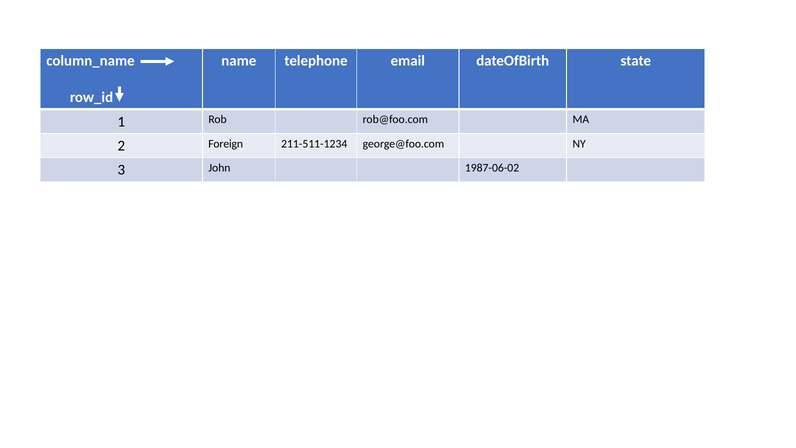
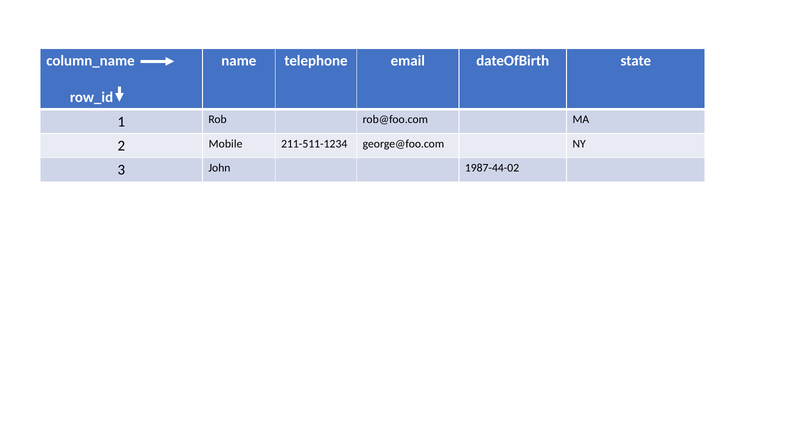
Foreign: Foreign -> Mobile (226, 144)
1987-06-02: 1987-06-02 -> 1987-44-02 (492, 168)
